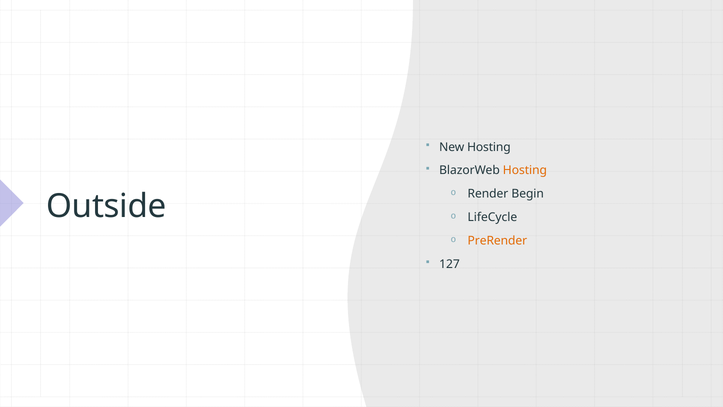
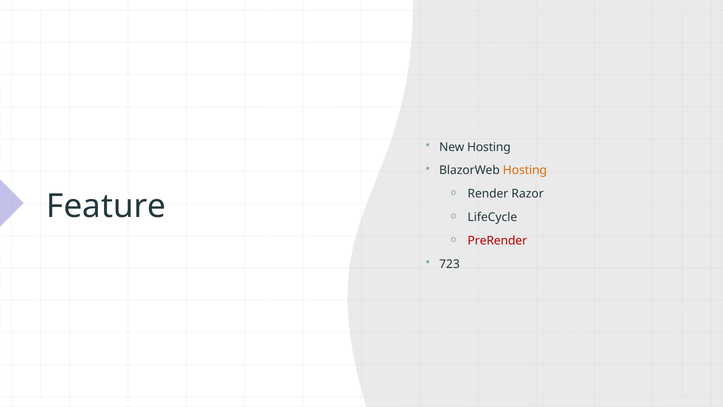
Begin: Begin -> Razor (528, 194)
Outside: Outside -> Feature (106, 206)
PreRender colour: orange -> red (497, 241)
127: 127 -> 723 (450, 264)
